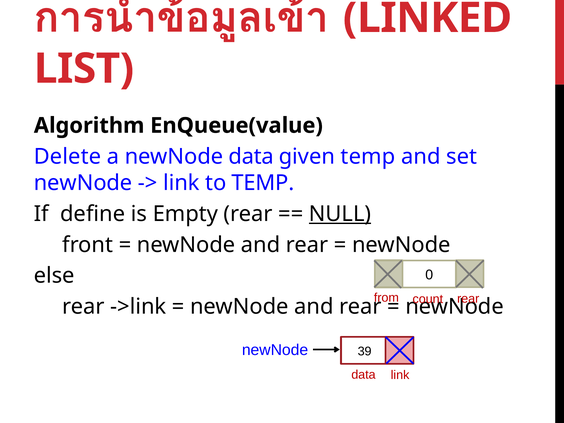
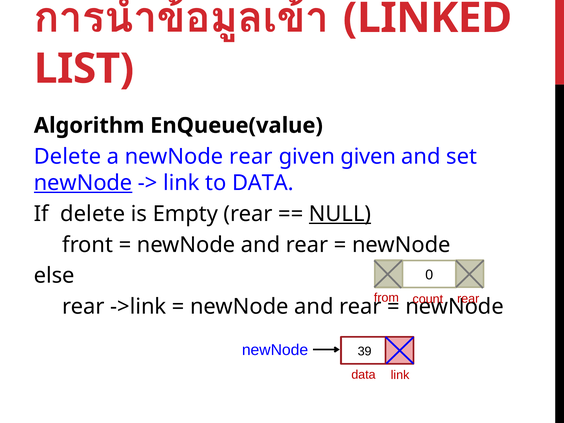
newNode data: data -> rear (251, 157)
given temp: temp -> given (368, 157)
newNode underline: none -> present (83, 183)
to TEMP: TEMP -> DATA (263, 183)
If define: define -> delete (93, 214)
